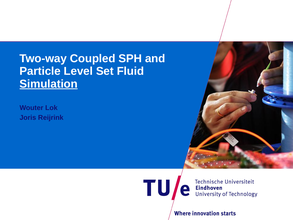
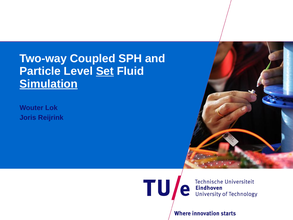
Set underline: none -> present (105, 71)
